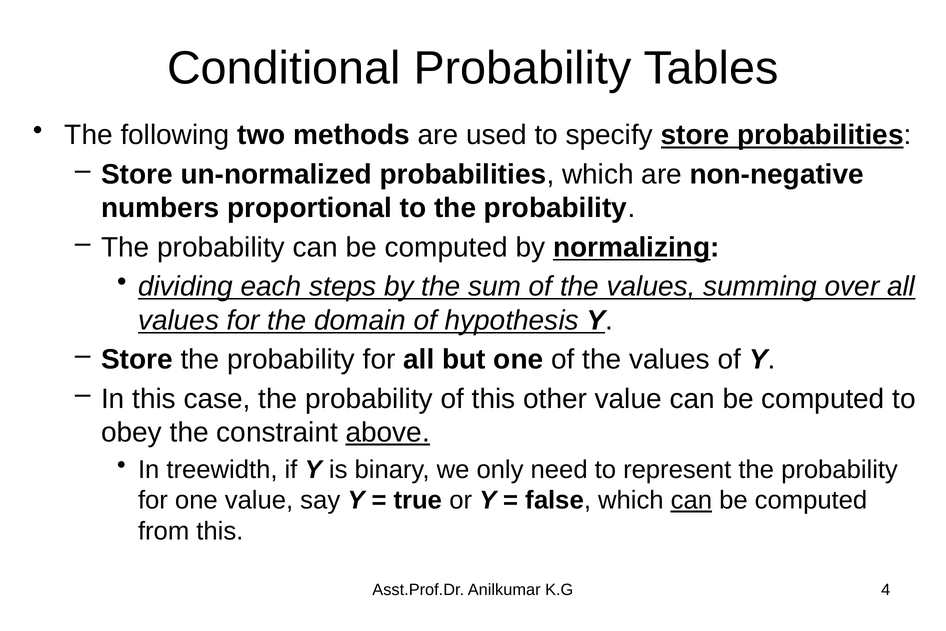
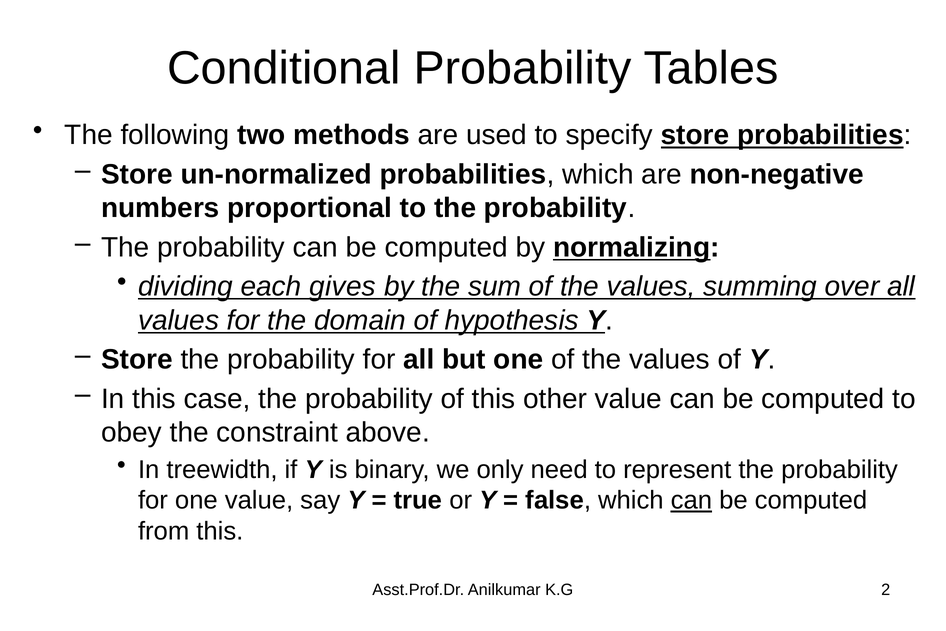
steps: steps -> gives (343, 286)
above underline: present -> none (388, 432)
4: 4 -> 2 (886, 589)
